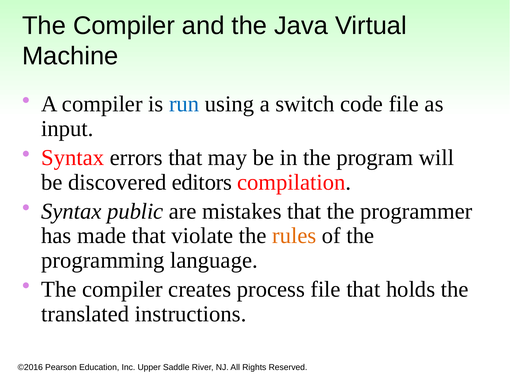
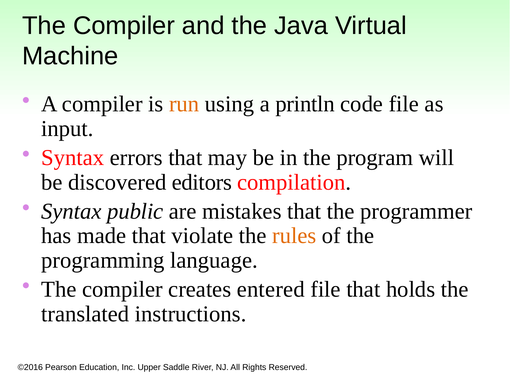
run colour: blue -> orange (184, 104)
switch: switch -> println (305, 104)
process: process -> entered (271, 289)
